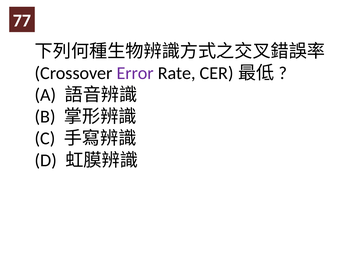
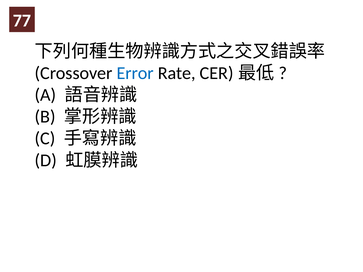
Error colour: purple -> blue (135, 73)
